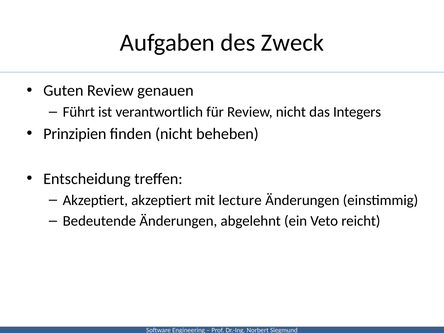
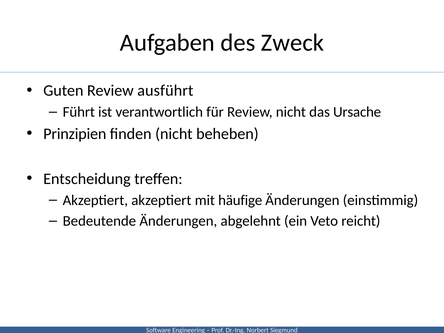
genauen: genauen -> ausführt (165, 91)
Integers: Integers -> Ursache (357, 112)
lecture: lecture -> häufige (240, 200)
